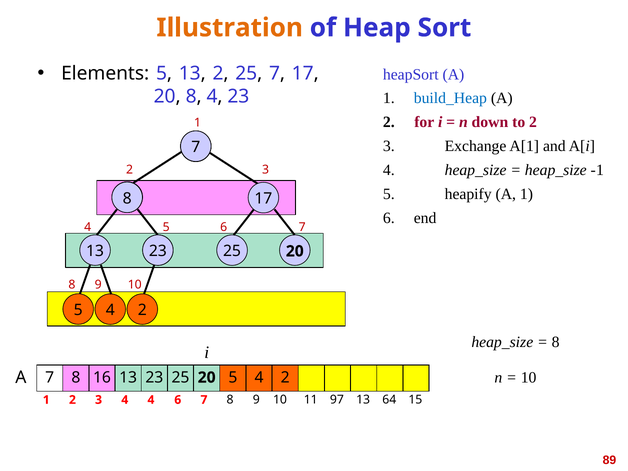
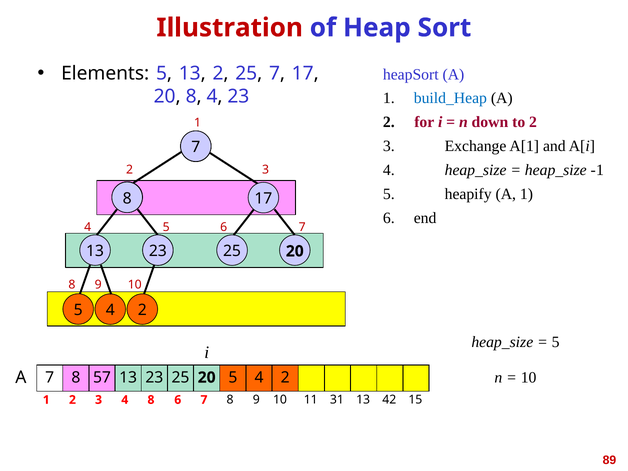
Illustration colour: orange -> red (230, 28)
8: 8 -> 5 (556, 342)
16: 16 -> 57 (102, 377)
4 4: 4 -> 8 (151, 400)
97: 97 -> 31 (337, 400)
64: 64 -> 42 (389, 400)
